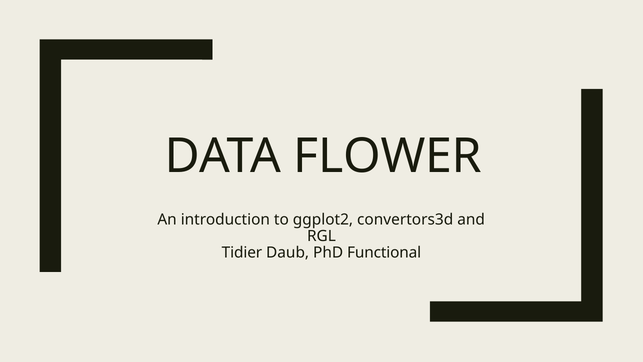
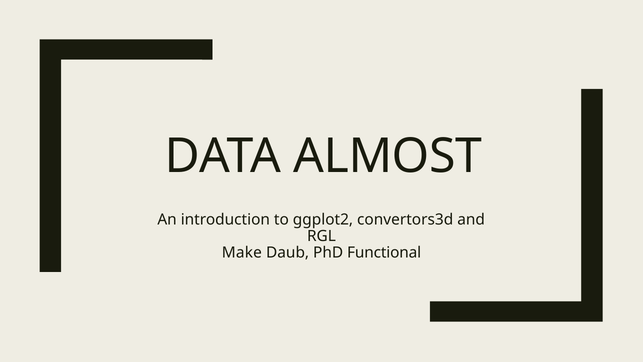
FLOWER: FLOWER -> ALMOST (388, 156)
Tidier: Tidier -> Make (242, 253)
